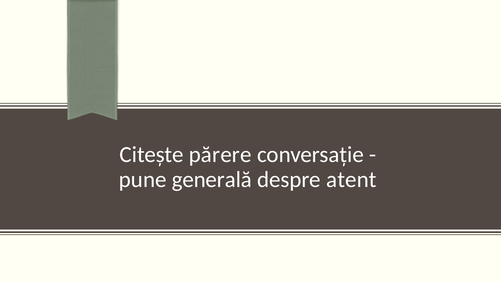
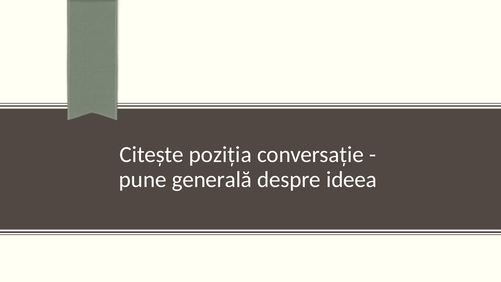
părere: părere -> poziția (220, 155)
atent: atent -> ideea (352, 179)
